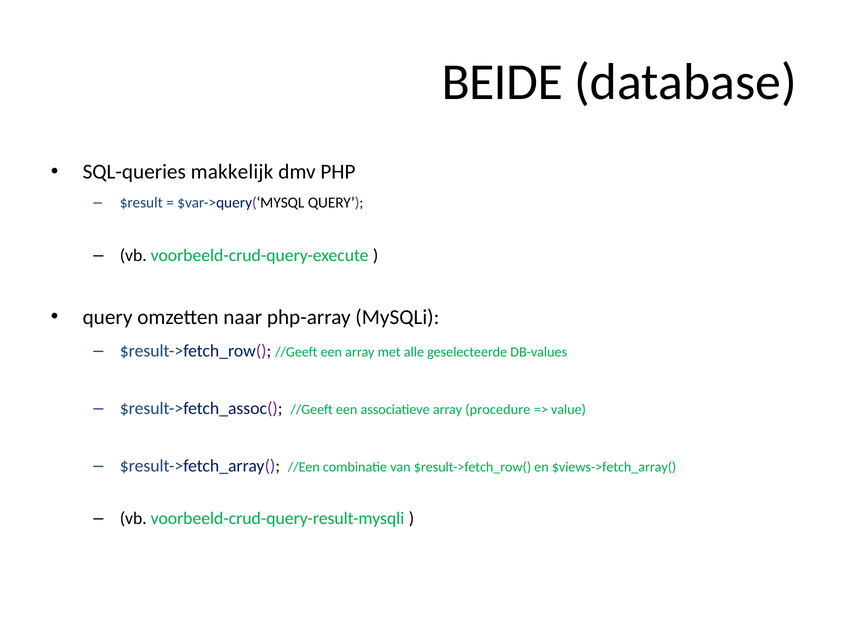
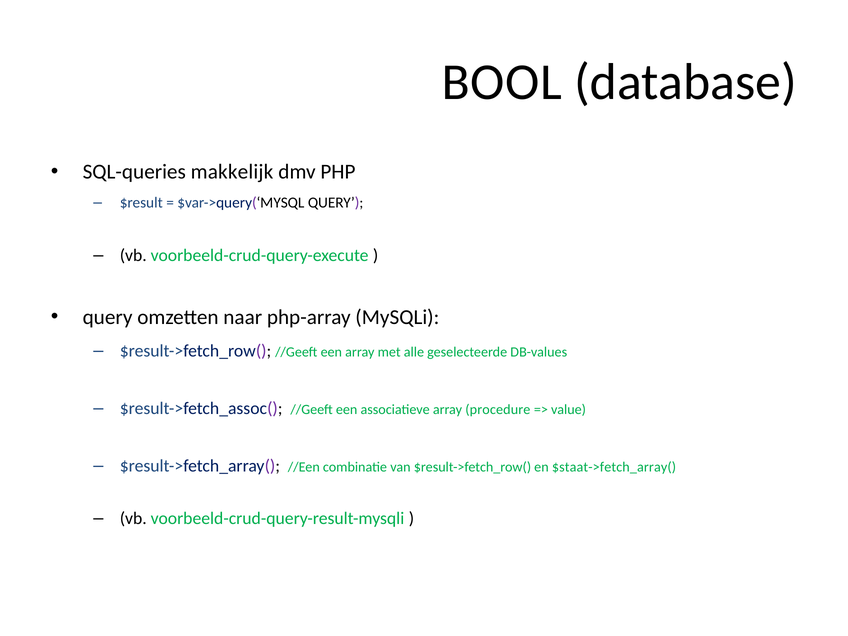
BEIDE: BEIDE -> BOOL (502, 82)
$views->fetch_array(: $views->fetch_array( -> $staat->fetch_array( (614, 467)
